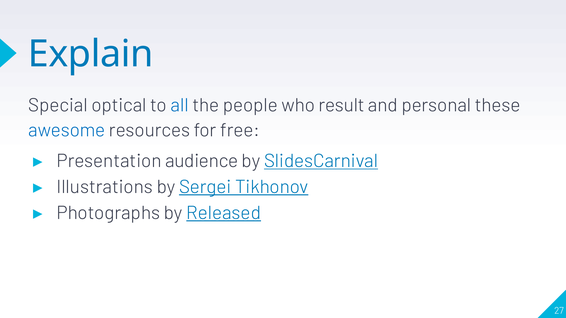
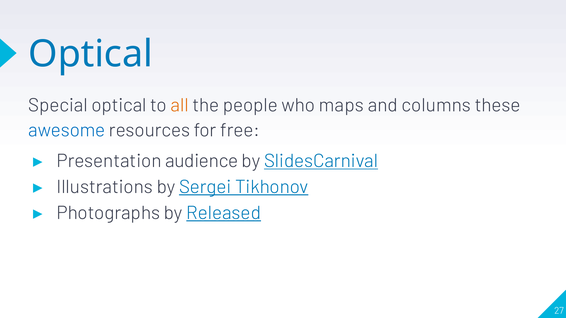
Explain: Explain -> Optical (91, 54)
all colour: blue -> orange (180, 105)
result: result -> maps (341, 105)
personal: personal -> columns (436, 105)
